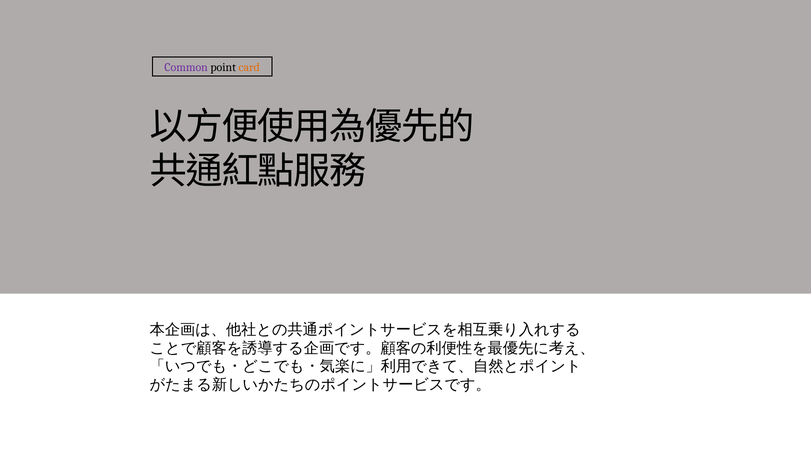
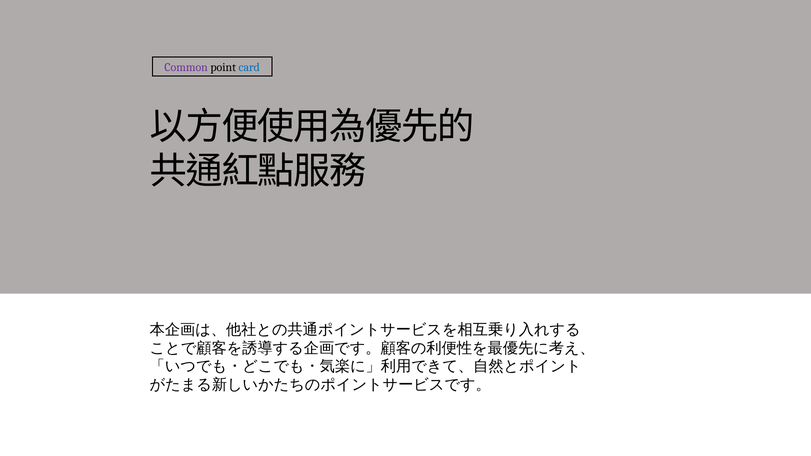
card colour: orange -> blue (249, 67)
